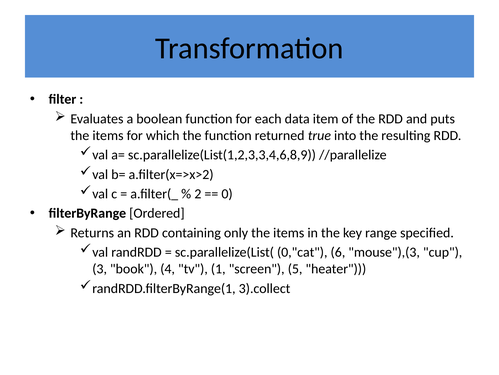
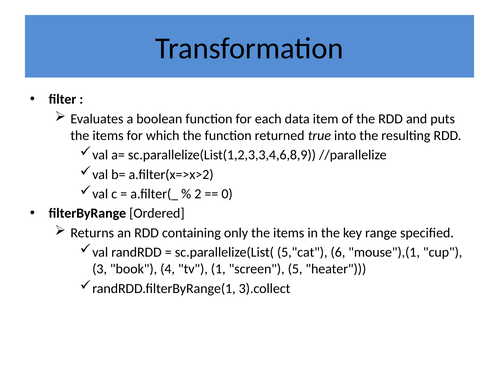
0,"cat: 0,"cat -> 5,"cat (302, 252)
mouse"),(3: mouse"),(3 -> mouse"),(1 (384, 252)
